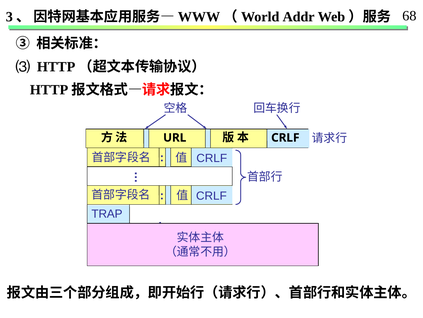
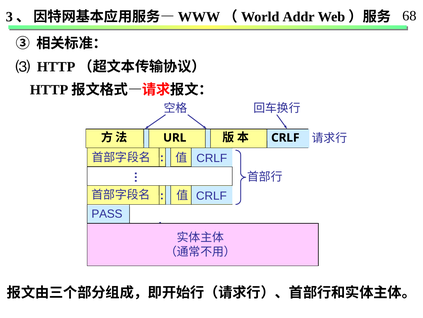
TRAP: TRAP -> PASS (107, 214)
